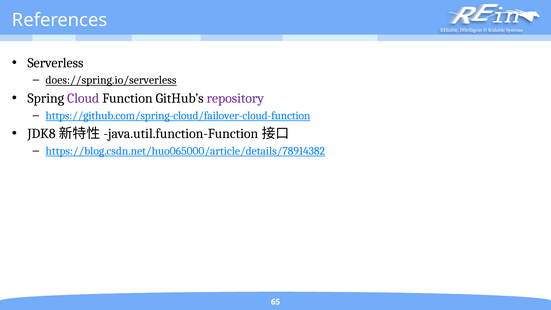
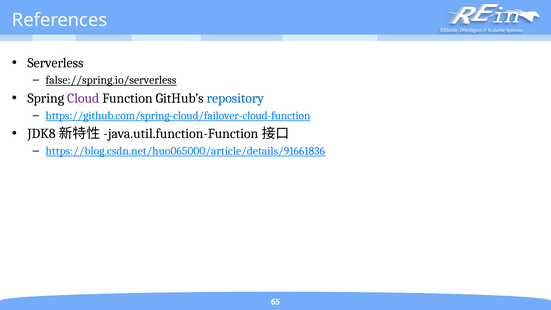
does://spring.io/serverless: does://spring.io/serverless -> false://spring.io/serverless (111, 80)
repository colour: purple -> blue (235, 98)
https://blog.csdn.net/huo065000/article/details/78914382: https://blog.csdn.net/huo065000/article/details/78914382 -> https://blog.csdn.net/huo065000/article/details/91661836 (185, 151)
